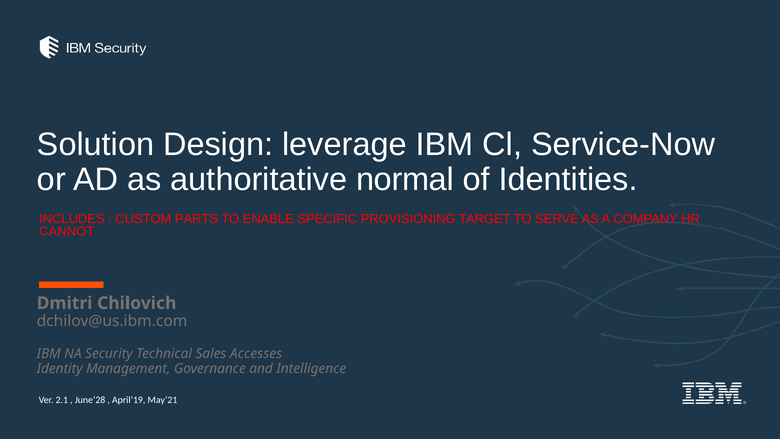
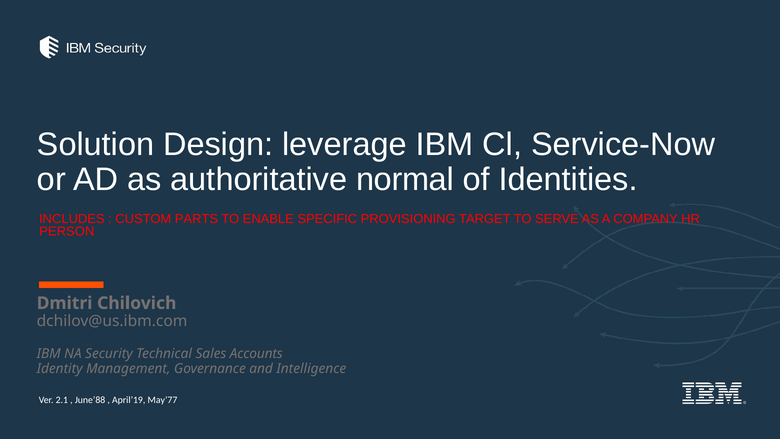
CANNOT: CANNOT -> PERSON (67, 231)
Accesses: Accesses -> Accounts (256, 354)
June’28: June’28 -> June’88 (90, 400)
May’21: May’21 -> May’77 (162, 400)
